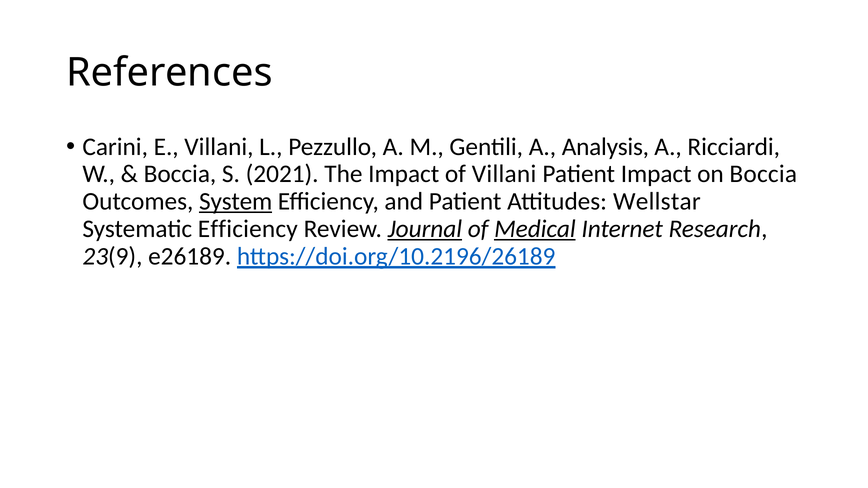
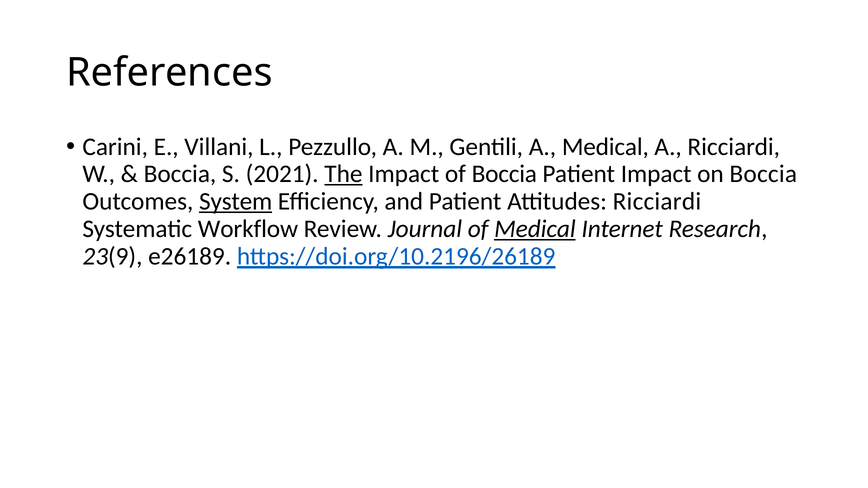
A Analysis: Analysis -> Medical (605, 147)
The underline: none -> present (343, 174)
of Villani: Villani -> Boccia (504, 174)
Attitudes Wellstar: Wellstar -> Ricciardi (657, 201)
Systematic Efficiency: Efficiency -> Workflow (248, 229)
Journal underline: present -> none (425, 229)
